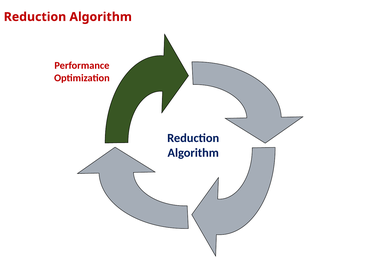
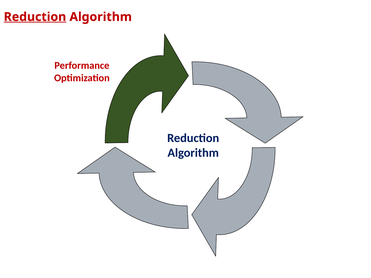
Reduction underline: none -> present (35, 17)
